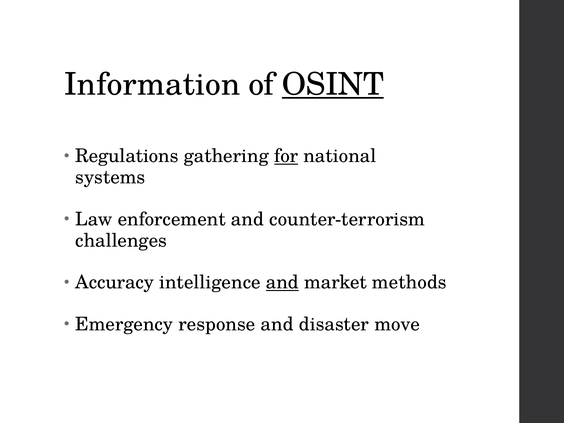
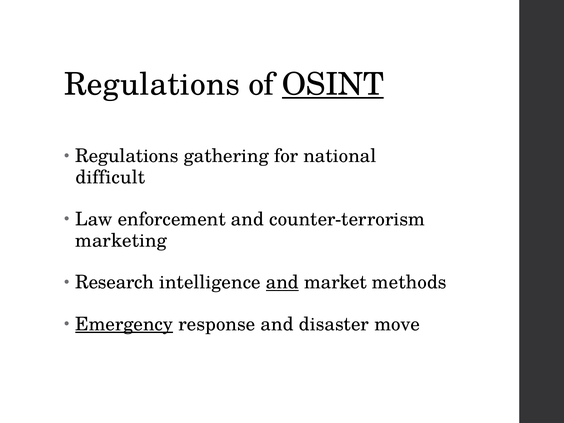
Information: Information -> Regulations (152, 84)
for underline: present -> none (286, 156)
systems: systems -> difficult (110, 177)
challenges: challenges -> marketing (121, 241)
Accuracy: Accuracy -> Research (115, 282)
Emergency underline: none -> present (124, 324)
